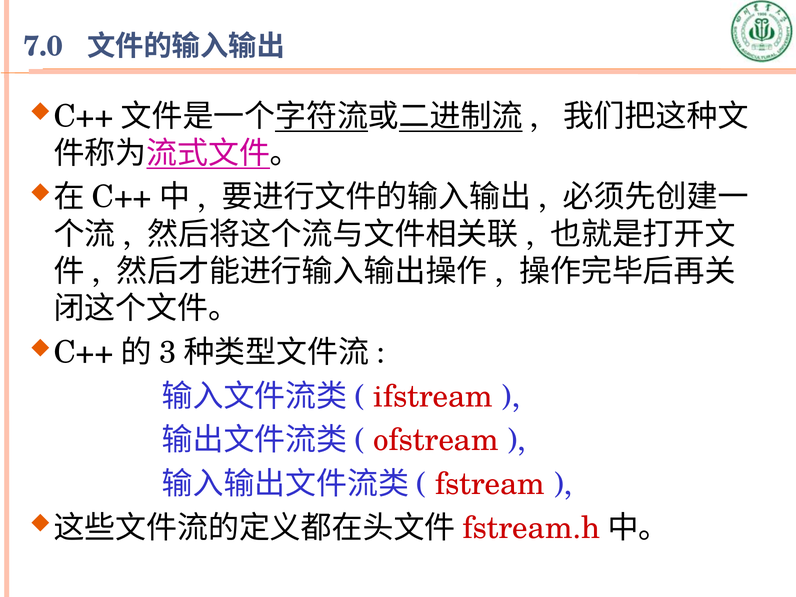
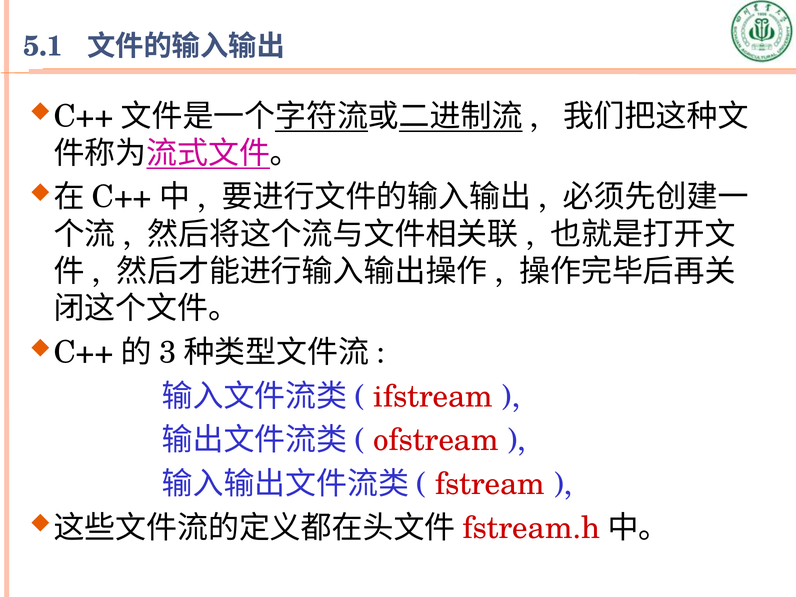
7.0: 7.0 -> 5.1 (43, 46)
